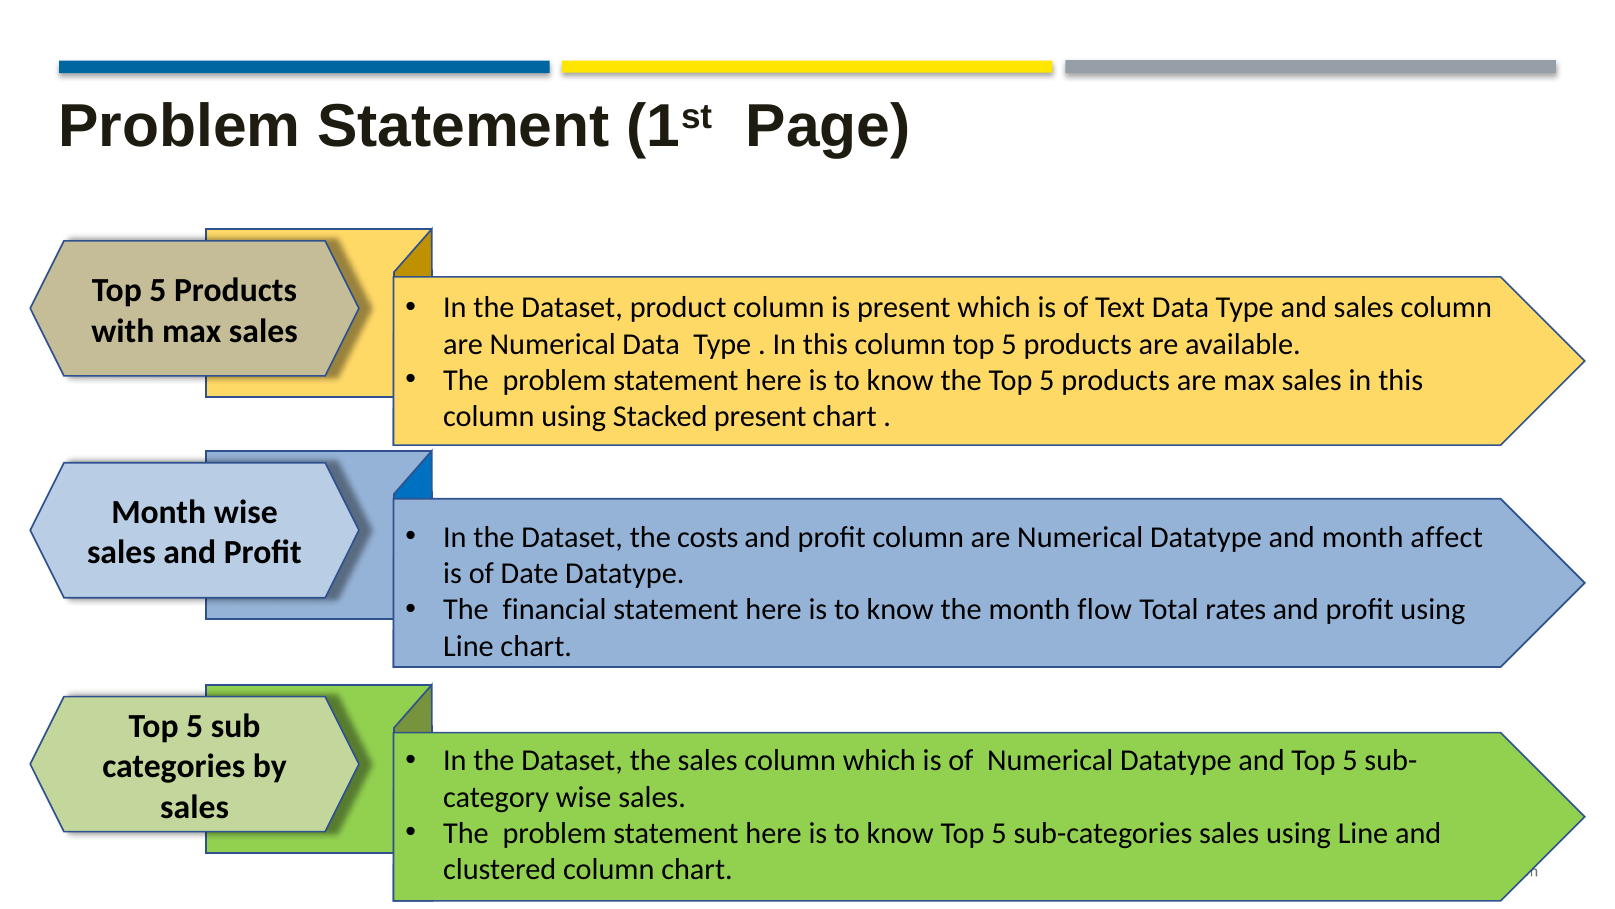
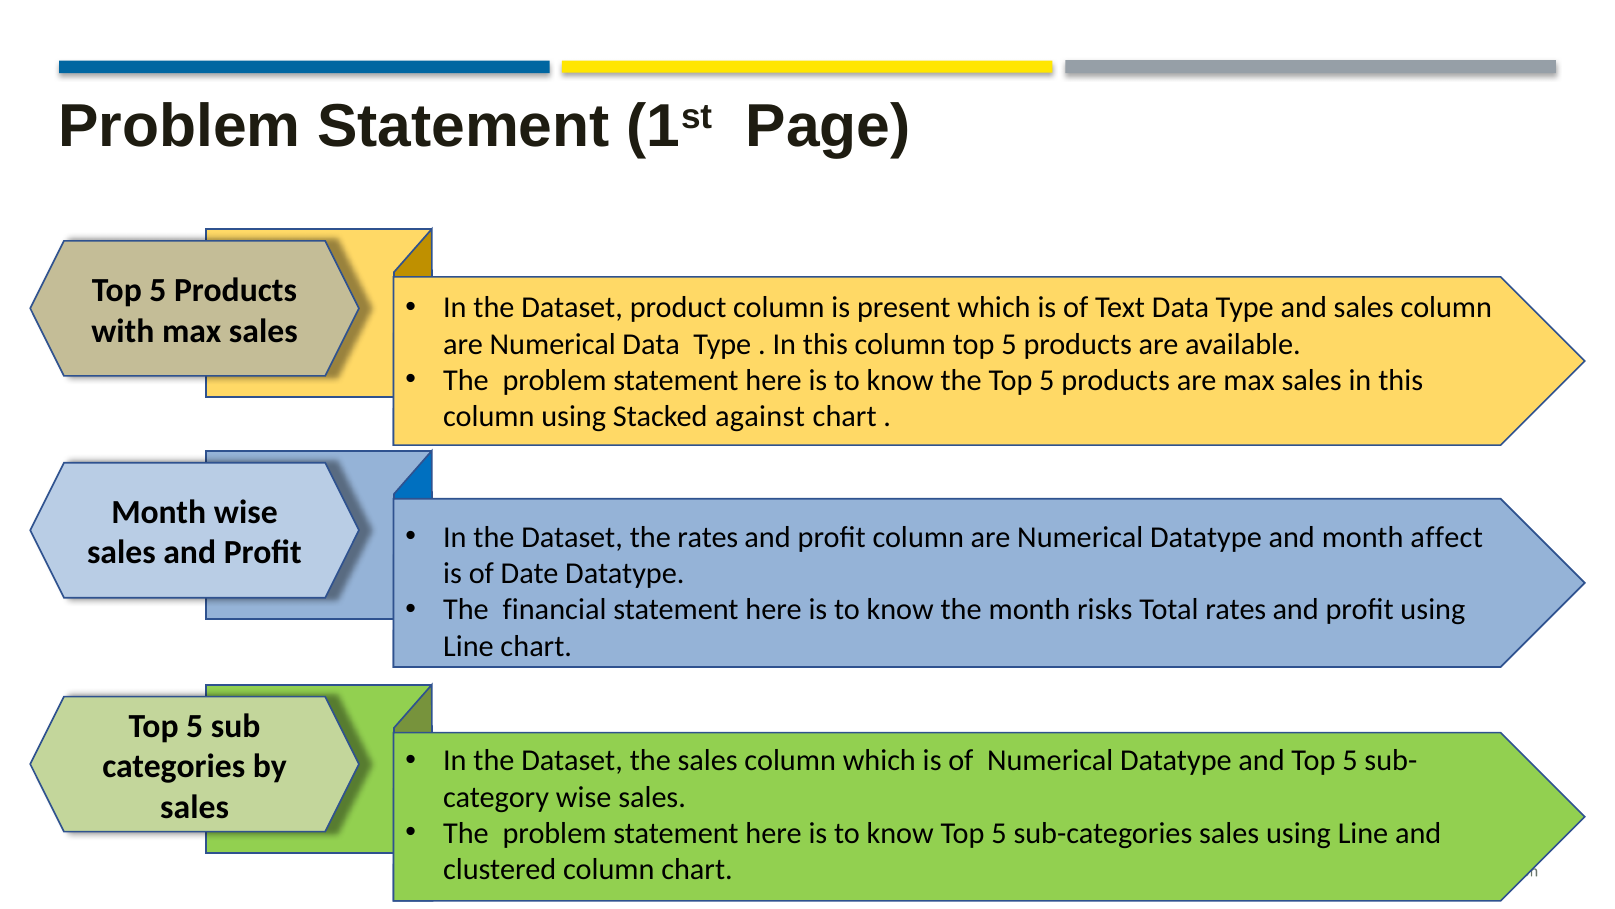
Stacked present: present -> against (760, 417)
the costs: costs -> rates (708, 537)
flow: flow -> risks (1105, 610)
